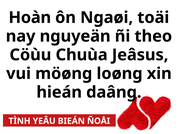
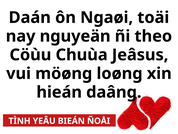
Hoàn: Hoàn -> Daán (30, 17)
